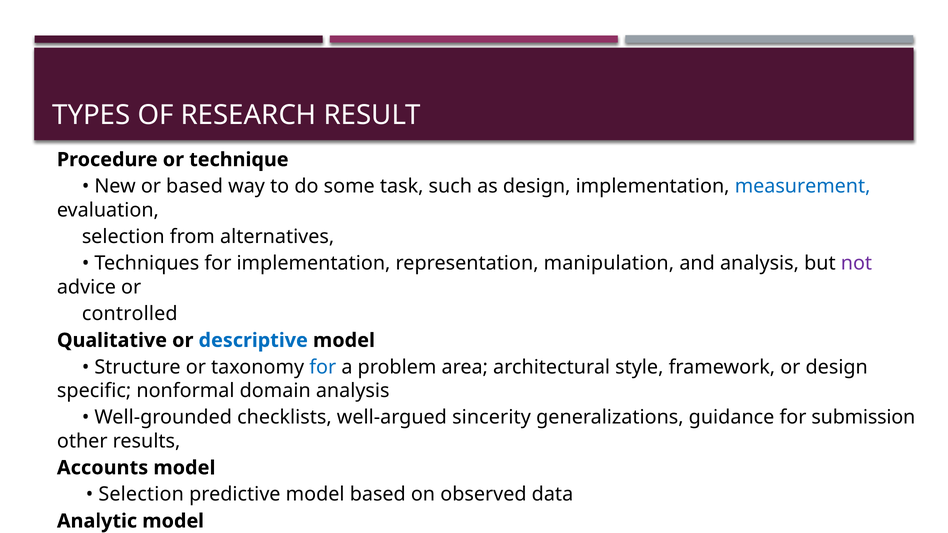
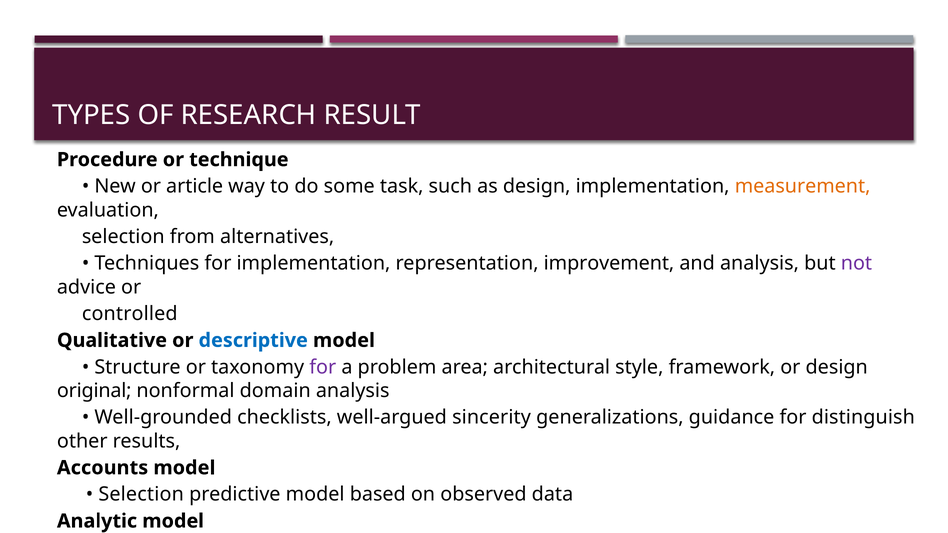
or based: based -> article (195, 186)
measurement colour: blue -> orange (803, 186)
representation manipulation: manipulation -> improvement (609, 263)
for colour: blue -> purple (323, 367)
specific: specific -> original (94, 391)
submission: submission -> distinguish (863, 418)
